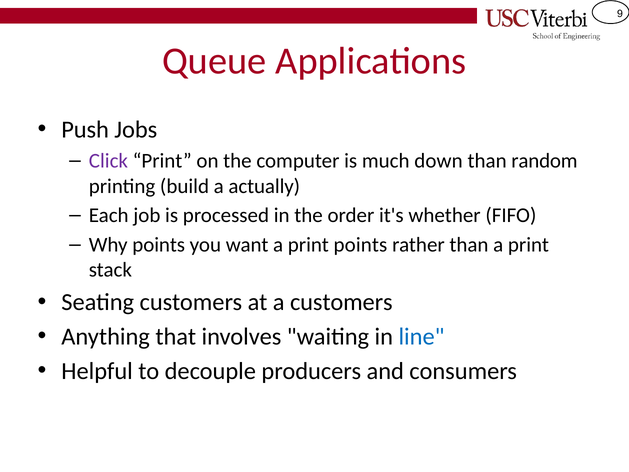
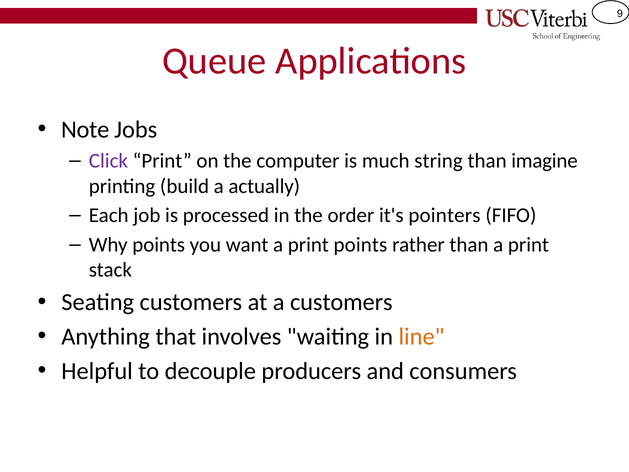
Push: Push -> Note (85, 130)
down: down -> string (439, 161)
random: random -> imagine (544, 161)
whether: whether -> pointers (444, 215)
line colour: blue -> orange (421, 337)
